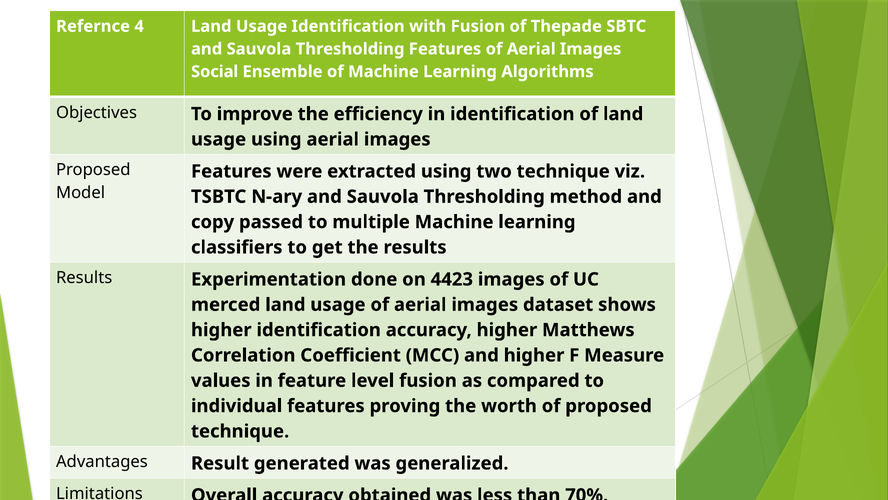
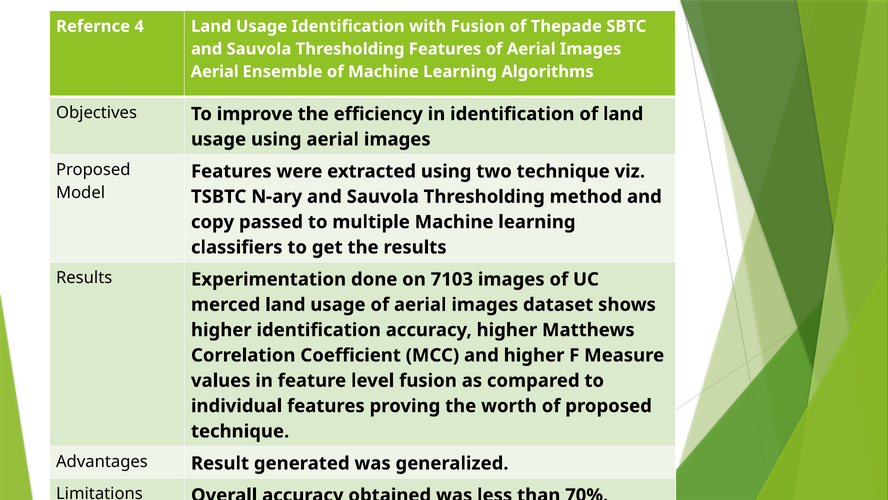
Social: Social -> Aerial (215, 72)
4423: 4423 -> 7103 (452, 279)
